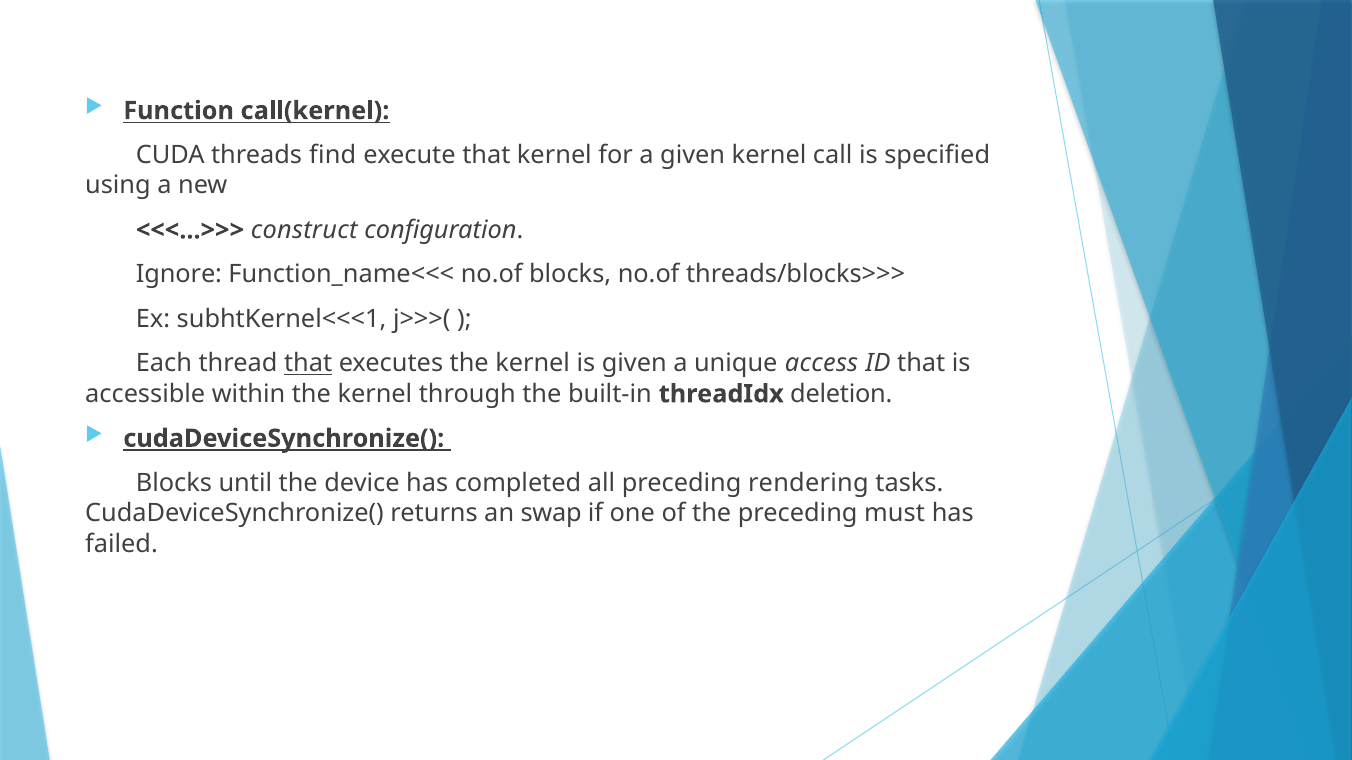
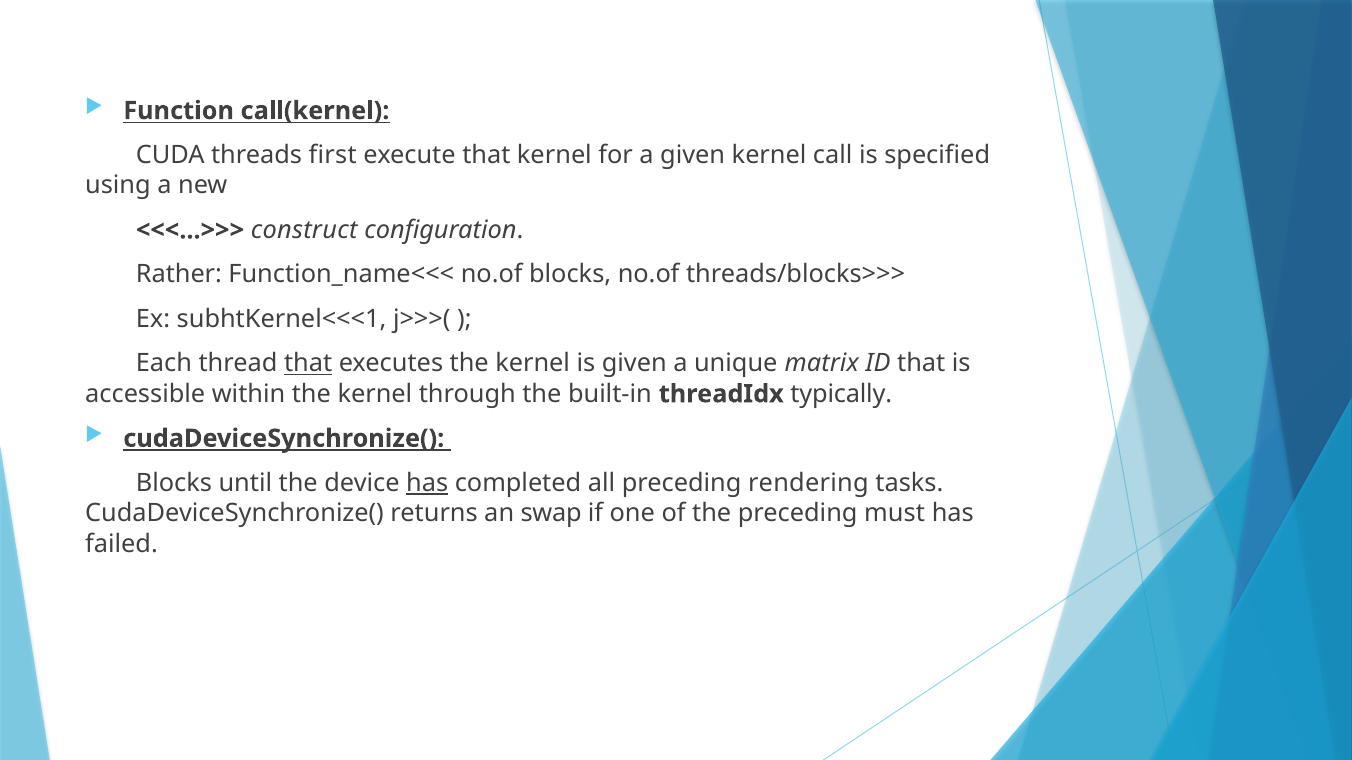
find: find -> first (333, 155)
Ignore: Ignore -> Rather (179, 275)
access: access -> matrix (822, 364)
deletion: deletion -> typically (841, 394)
has underline: none -> present (427, 483)
